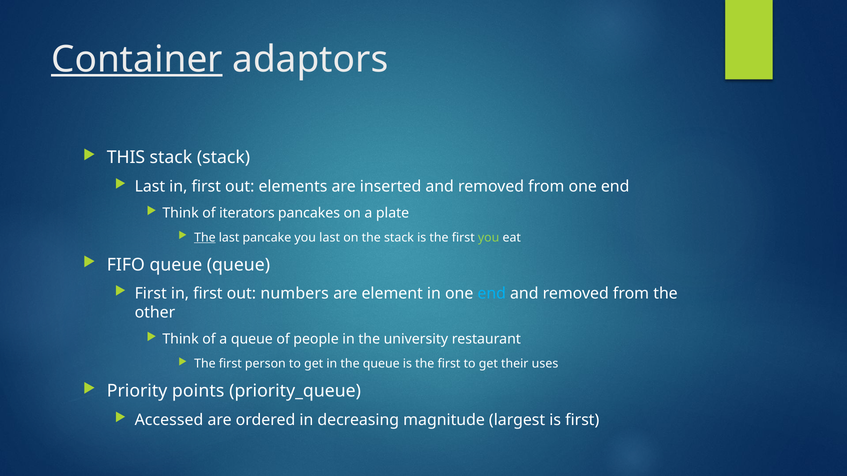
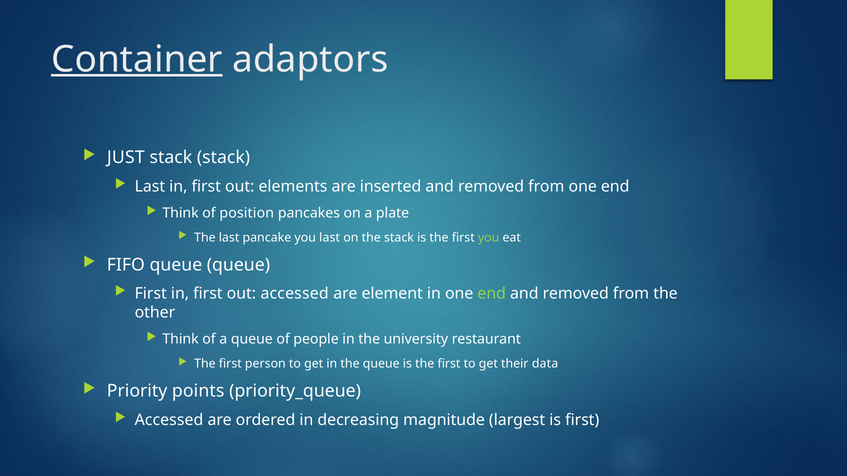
THIS: THIS -> JUST (126, 158)
iterators: iterators -> position (247, 213)
The underline: present -> none (205, 238)
out numbers: numbers -> accessed (295, 294)
end colour: light blue -> light green (492, 294)
uses: uses -> data (545, 364)
